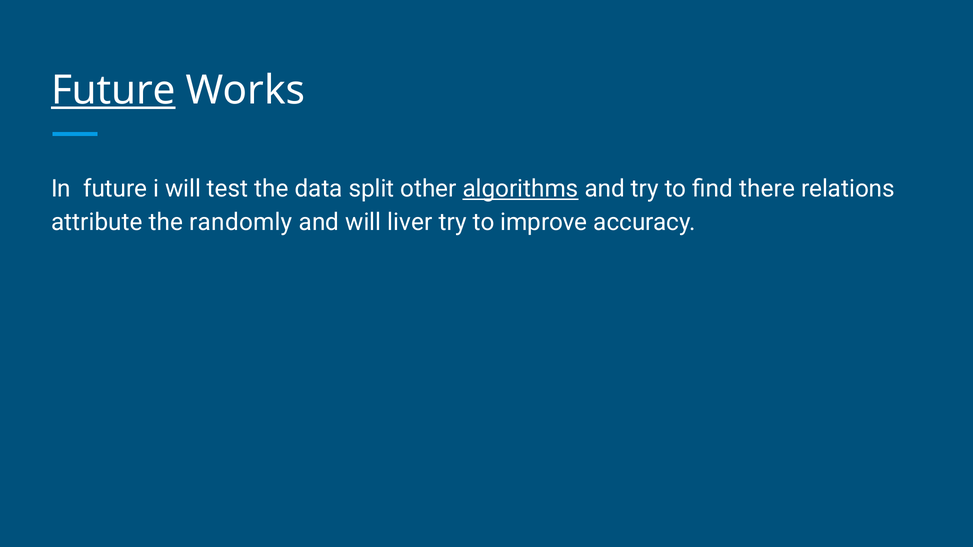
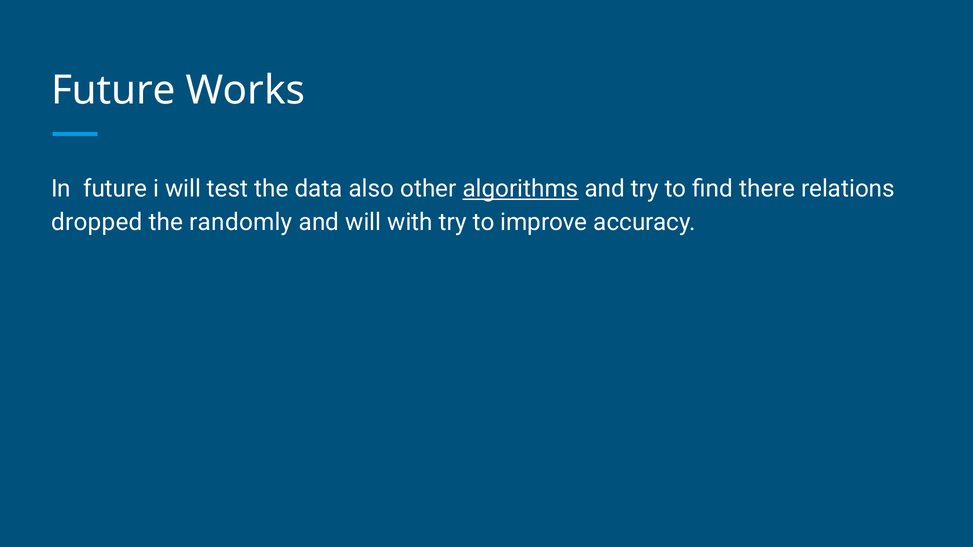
Future underline: present -> none (113, 90)
split: split -> also (371, 189)
attribute: attribute -> dropped (97, 222)
liver: liver -> with (410, 222)
